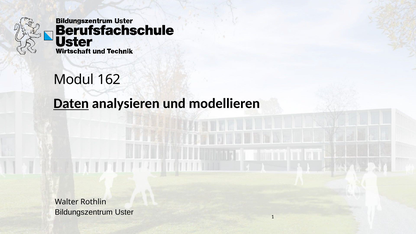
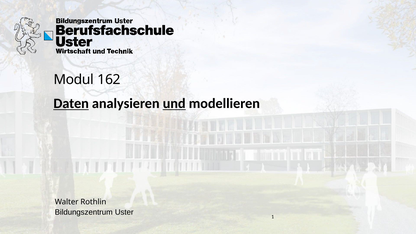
und underline: none -> present (174, 104)
